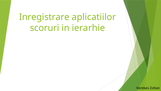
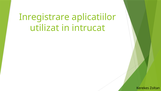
scoruri: scoruri -> utilizat (45, 28)
ierarhie: ierarhie -> intrucat (88, 28)
